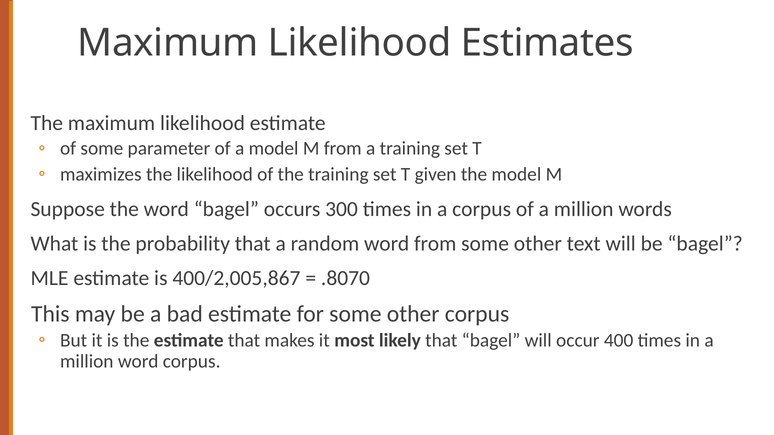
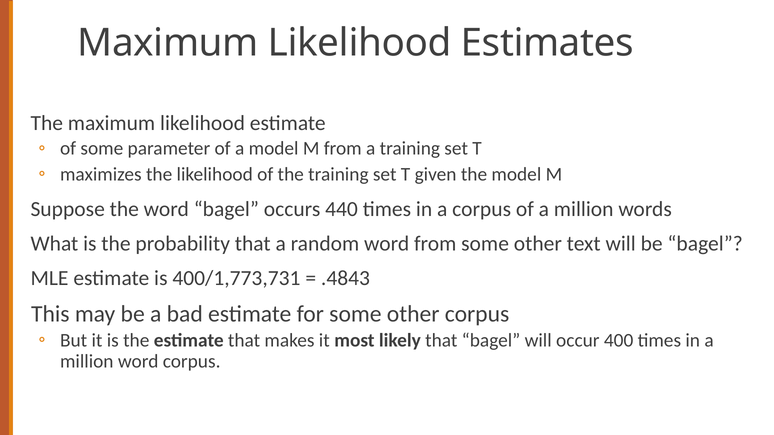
300: 300 -> 440 (341, 209)
400/2,005,867: 400/2,005,867 -> 400/1,773,731 (236, 278)
.8070: .8070 -> .4843 (345, 278)
